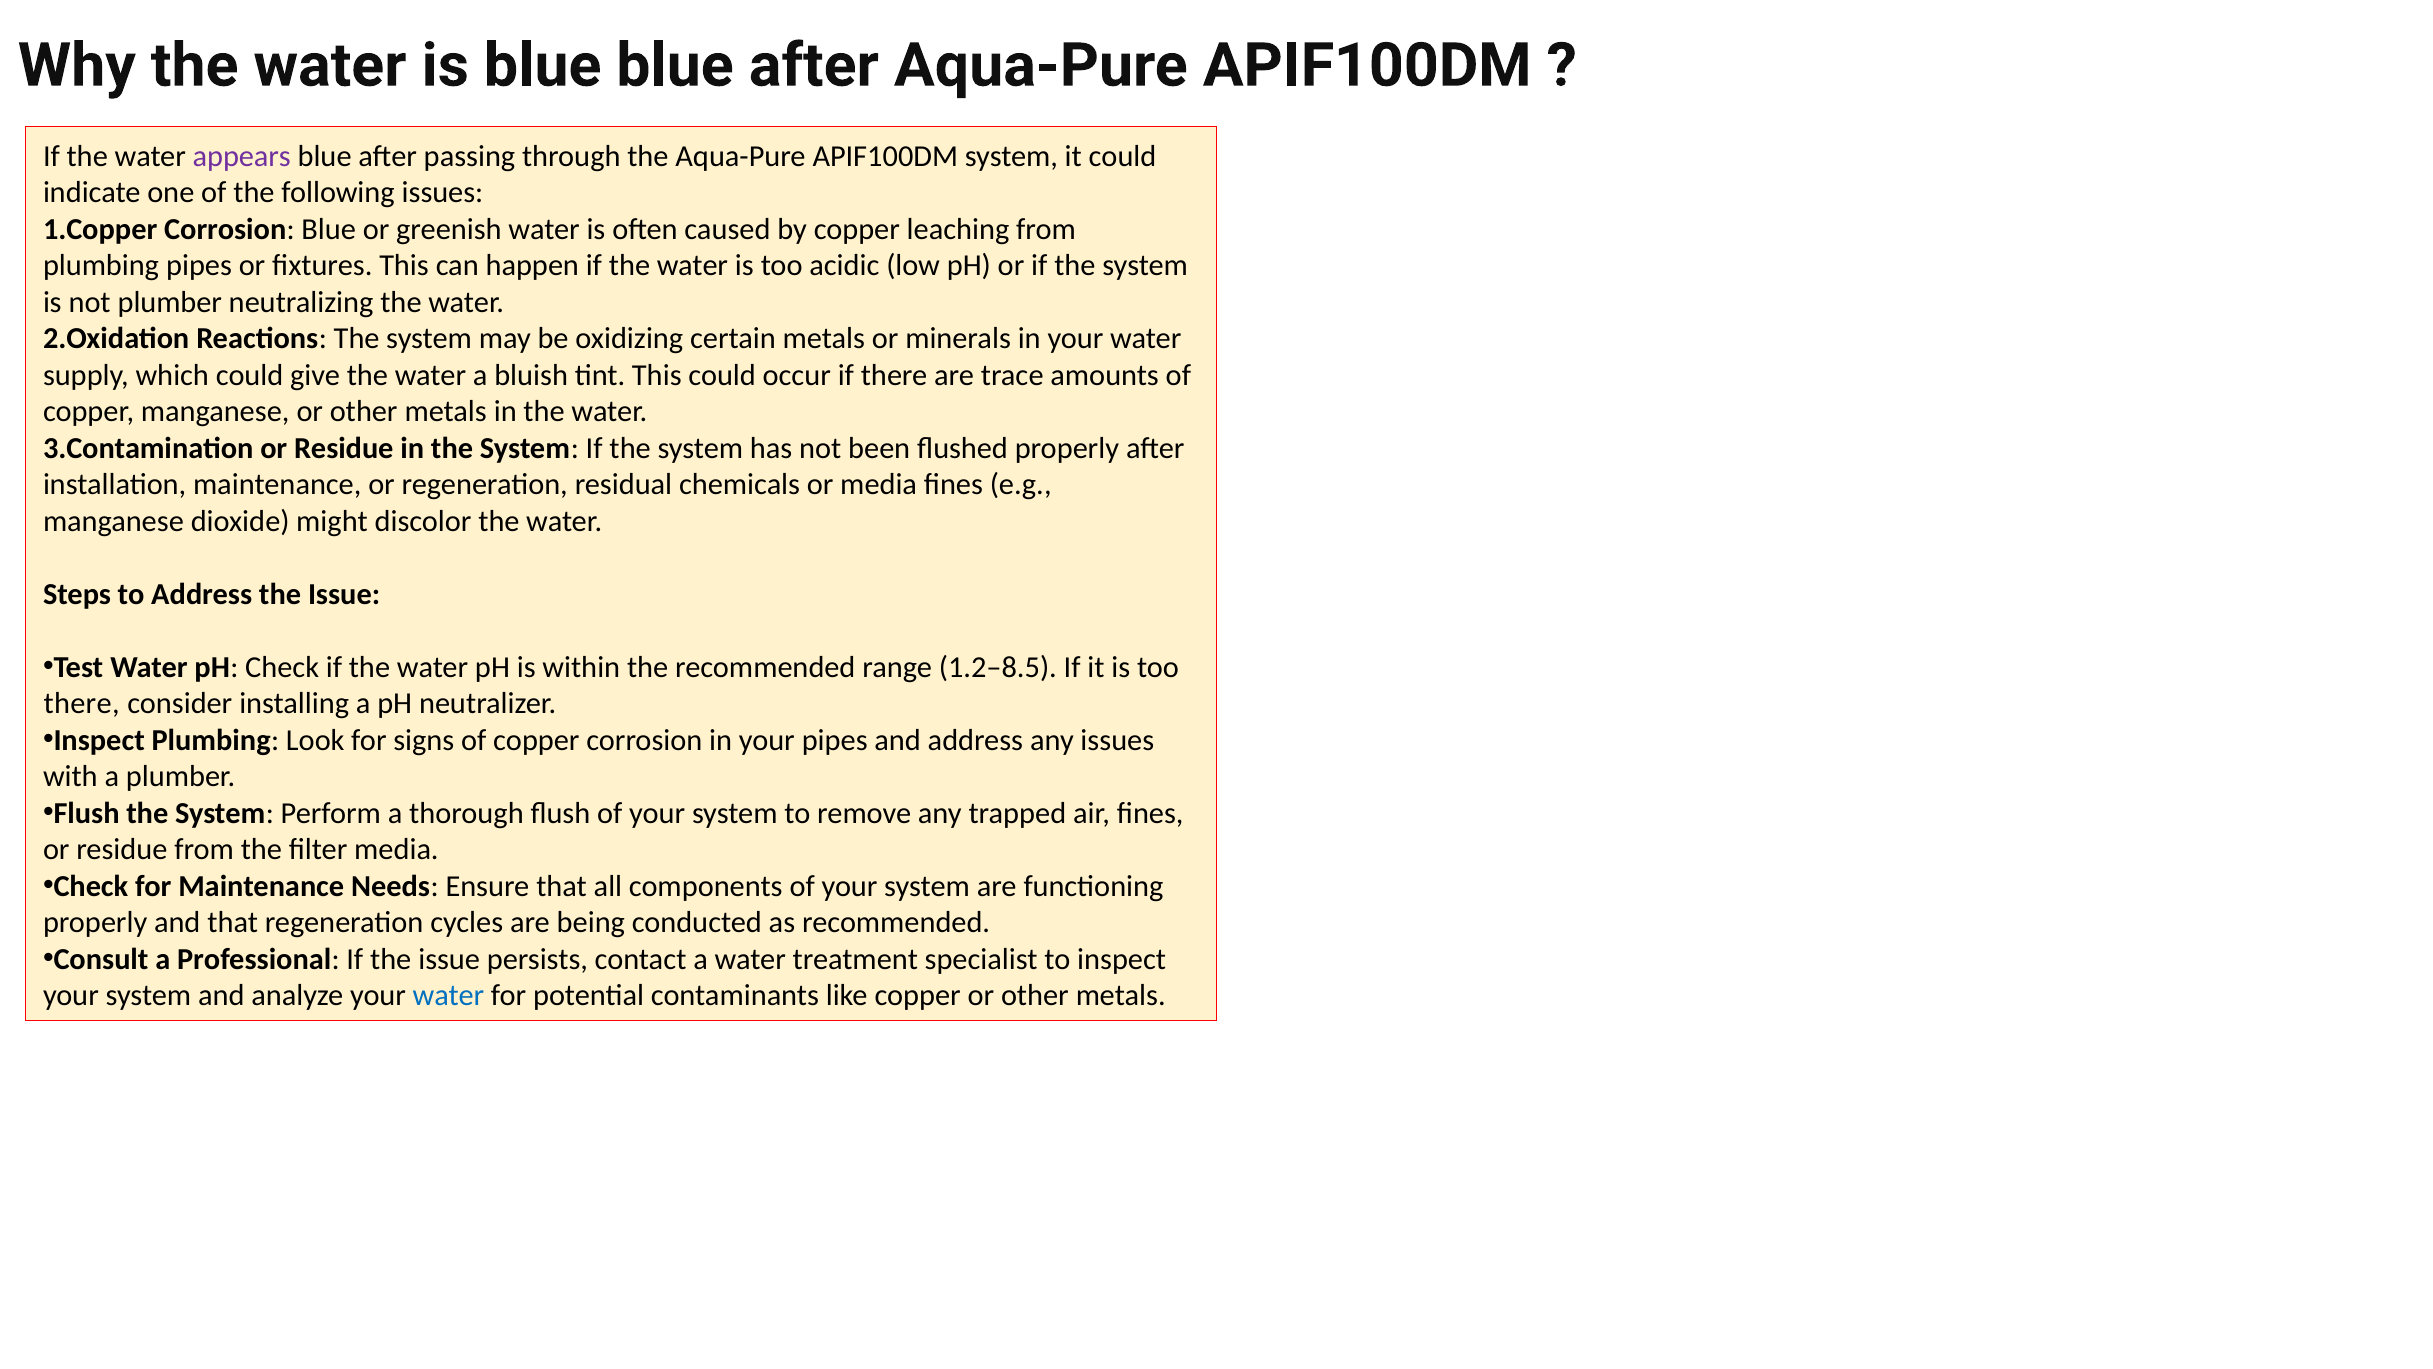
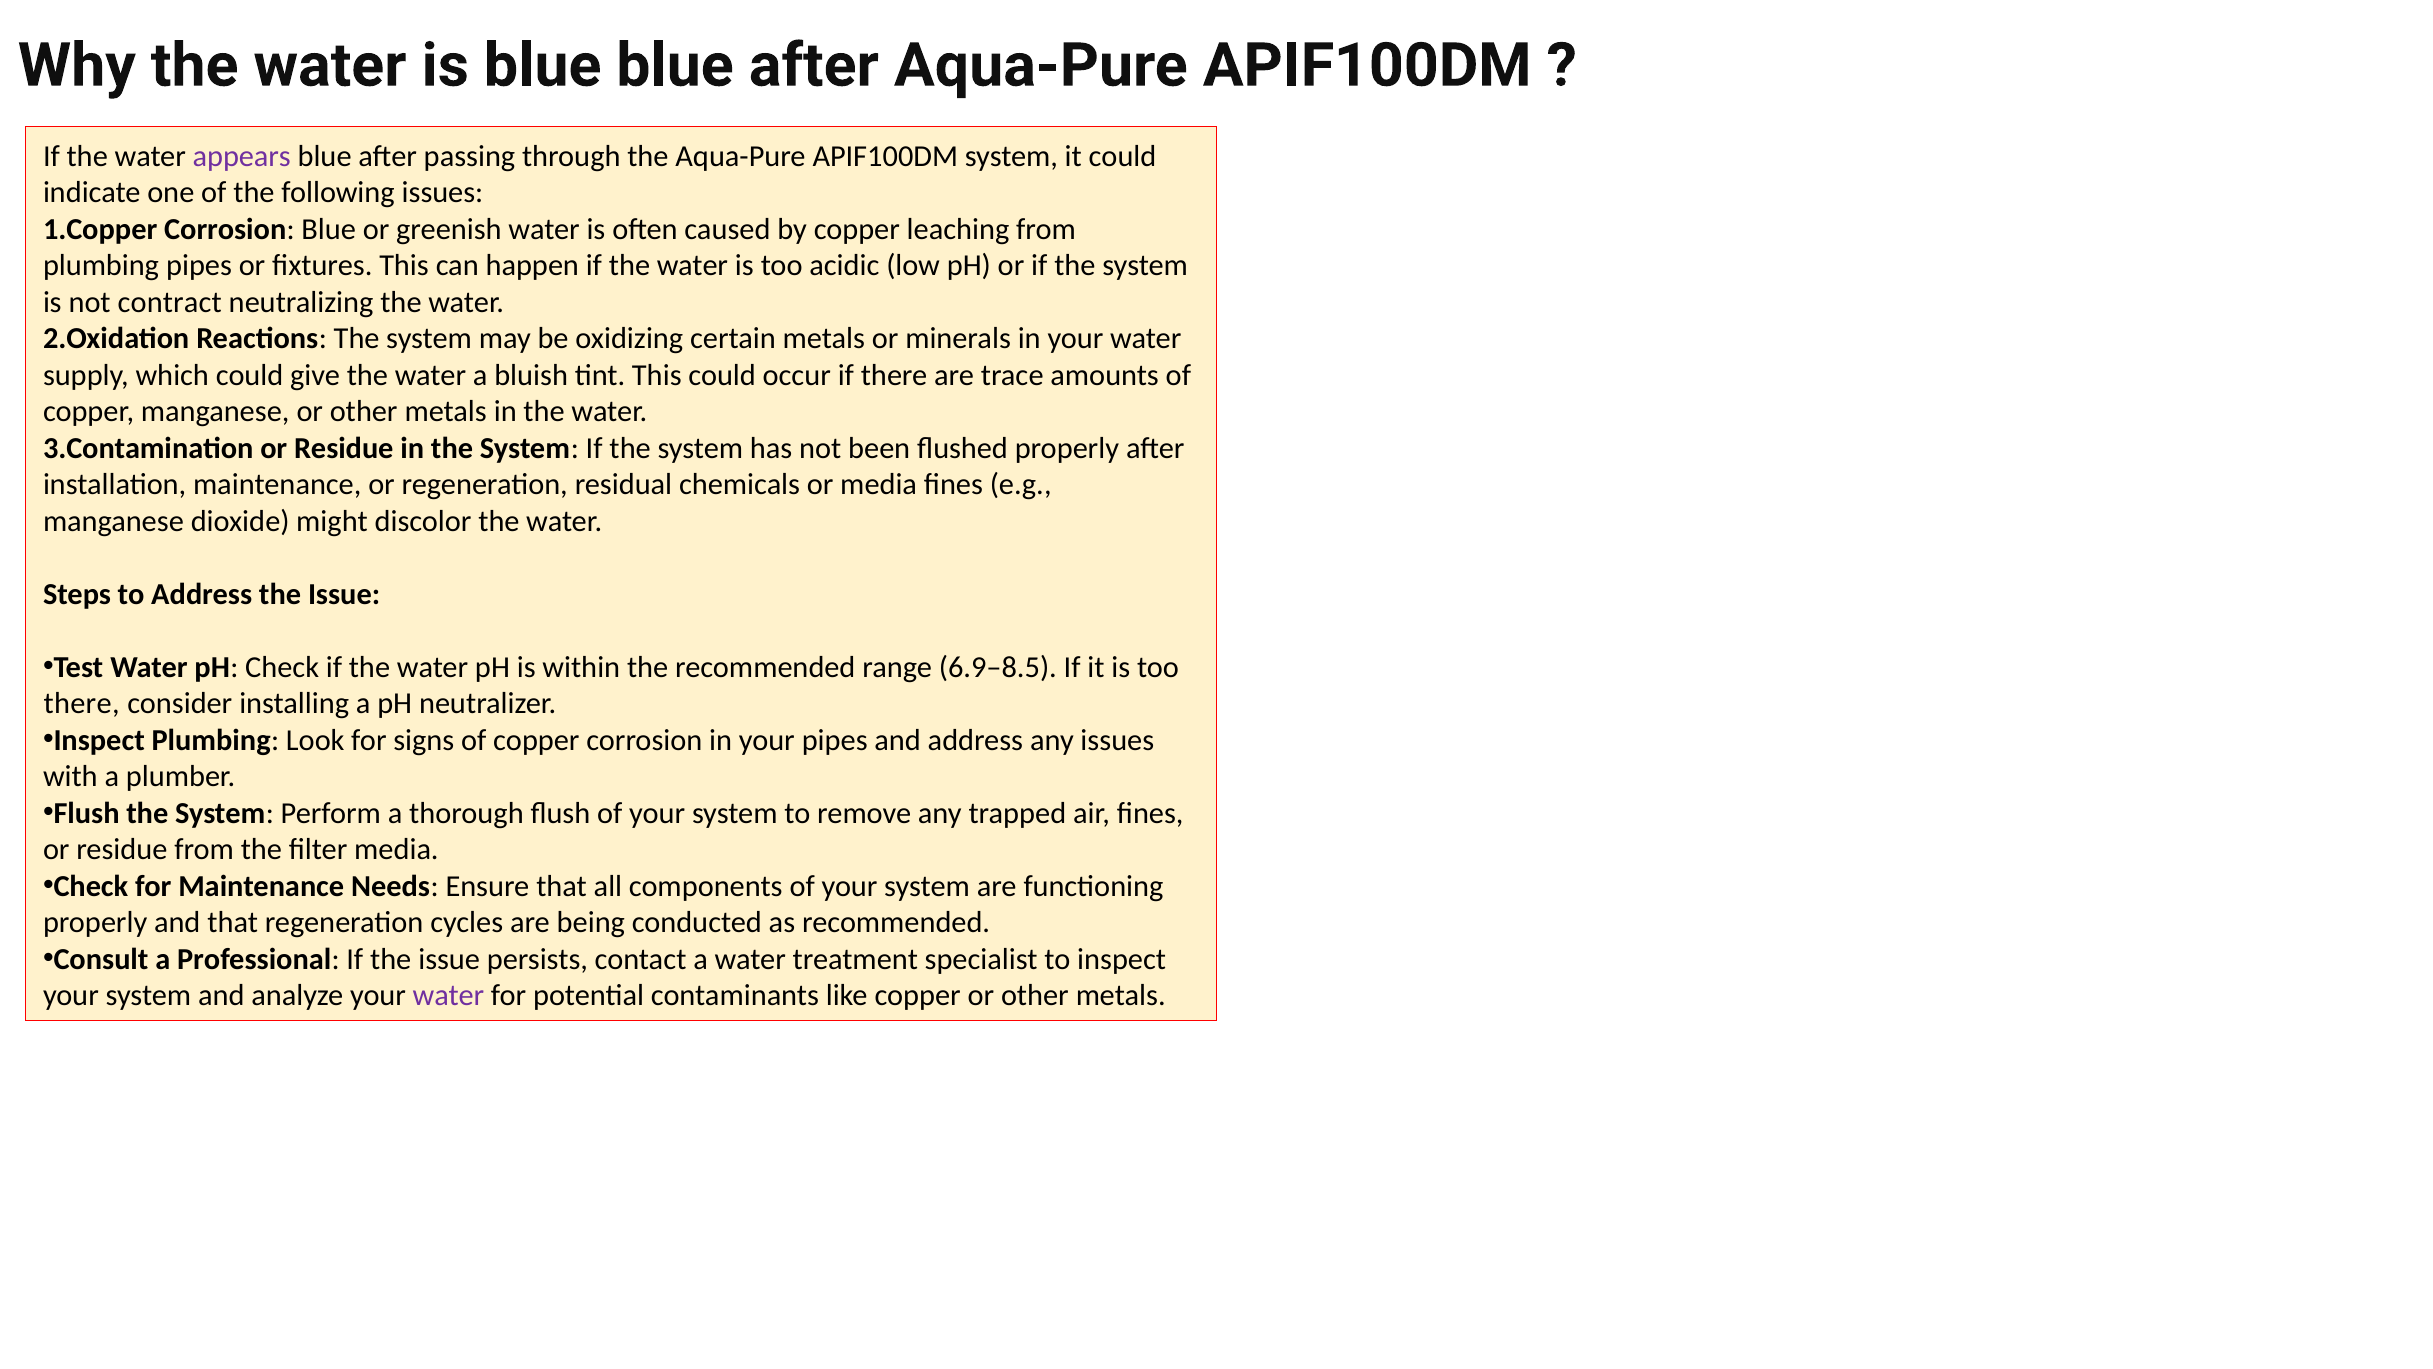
not plumber: plumber -> contract (170, 302)
1.2–8.5: 1.2–8.5 -> 6.9–8.5 (998, 667)
water colour: blue -> purple (448, 996)
